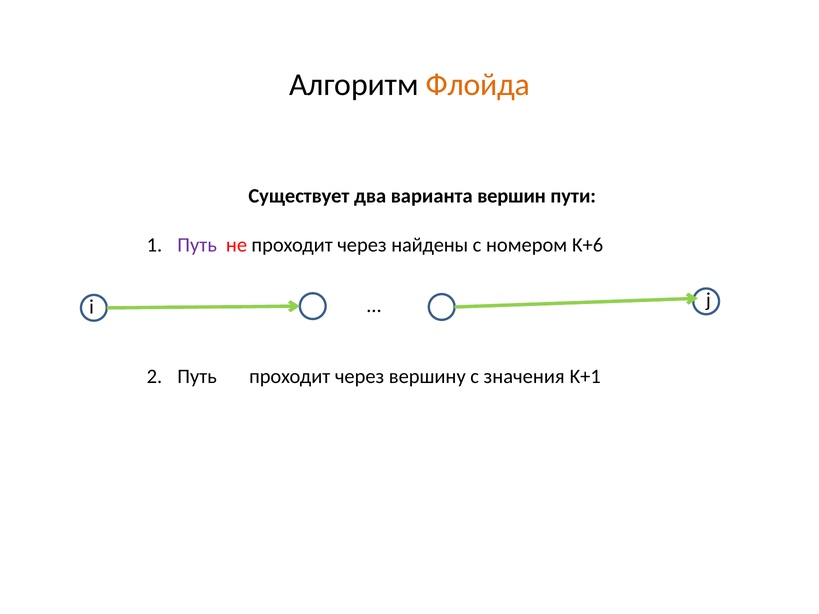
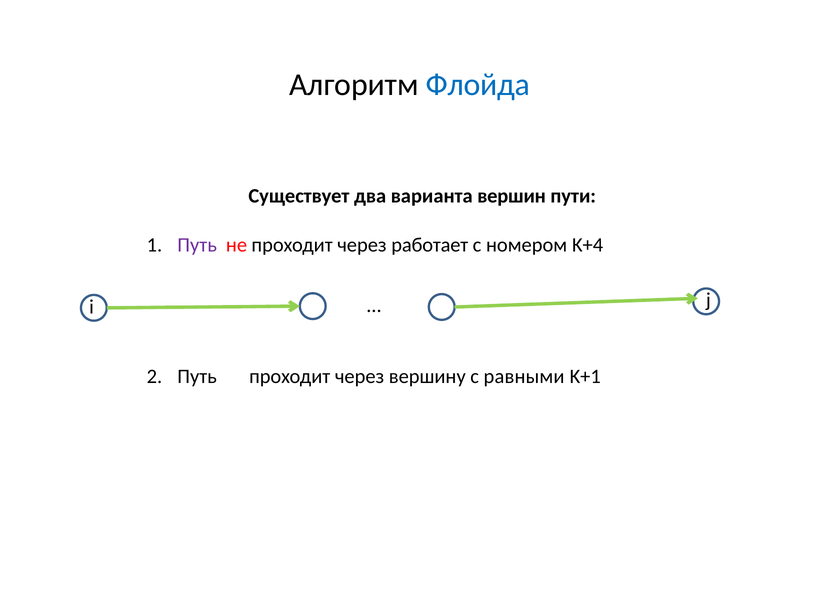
Флойда colour: orange -> blue (478, 85)
найдены: найдены -> работает (430, 245)
K+6: K+6 -> K+4 (588, 245)
значения: значения -> равными (524, 376)
